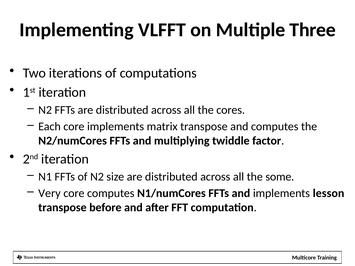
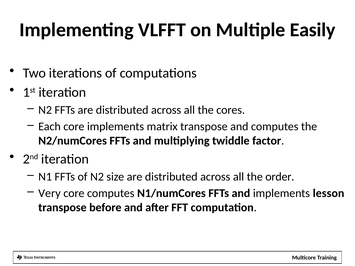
Three: Three -> Easily (313, 30)
some: some -> order (280, 177)
